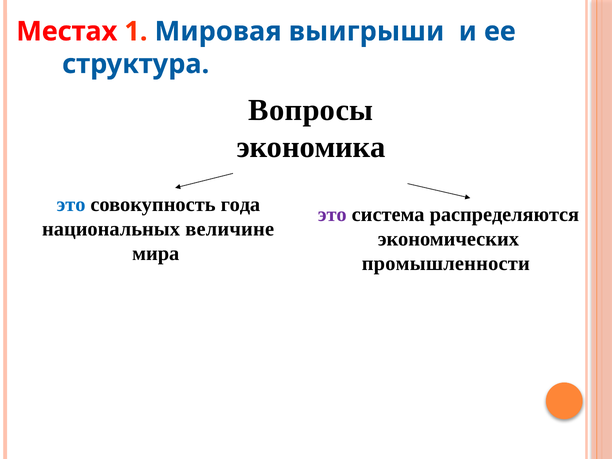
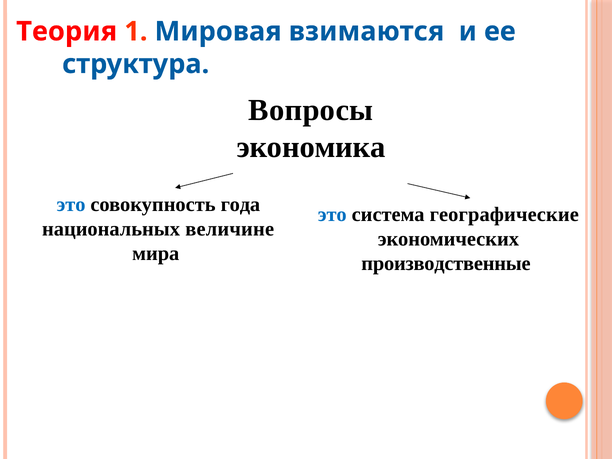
Местах: Местах -> Теория (67, 31)
выигрыши: выигрыши -> взимаются (367, 31)
это colour: purple -> blue (332, 215)
распределяются: распределяются -> географические (504, 215)
промышленности: промышленности -> производственные (446, 264)
